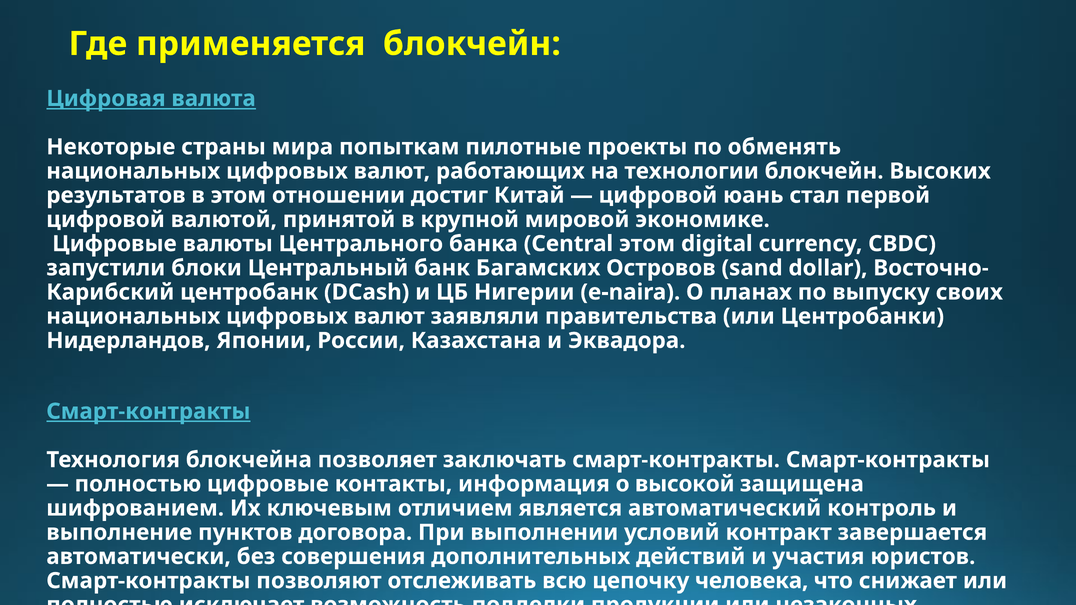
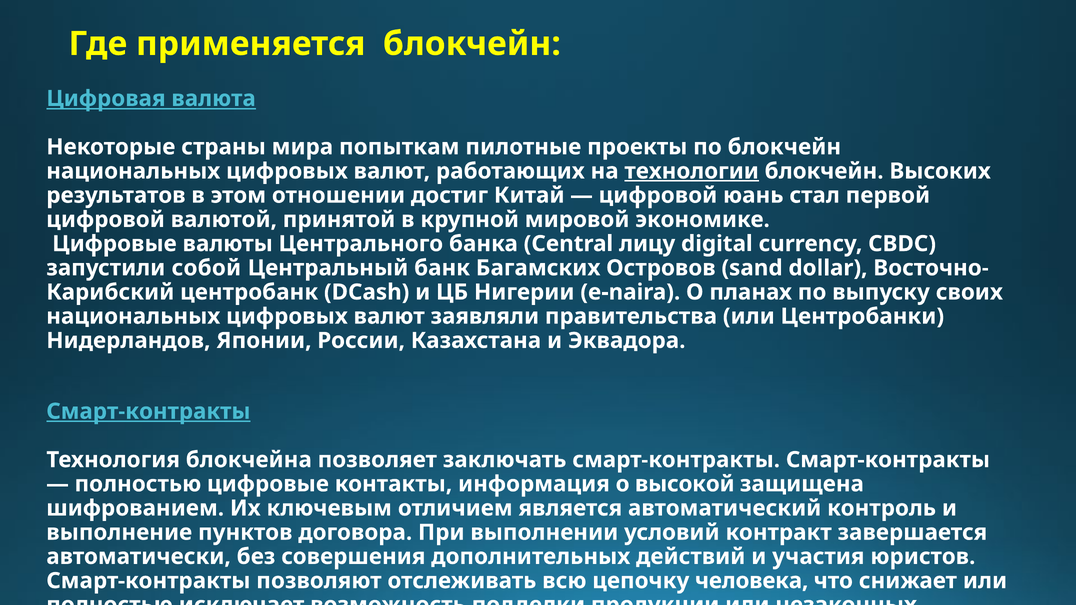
по обменять: обменять -> блокчейн (784, 147)
технологии underline: none -> present (692, 171)
Central этом: этом -> лицу (647, 244)
блоки: блоки -> собой (206, 268)
